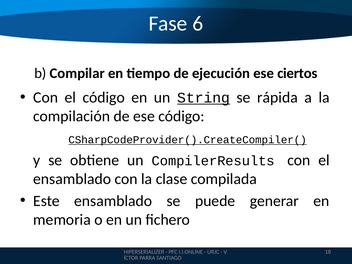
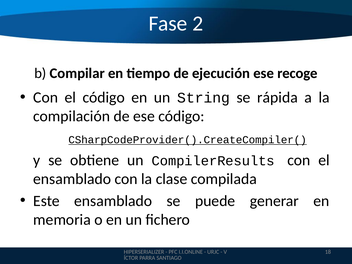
6: 6 -> 2 (198, 24)
ciertos: ciertos -> recoge (297, 73)
String underline: present -> none (204, 98)
